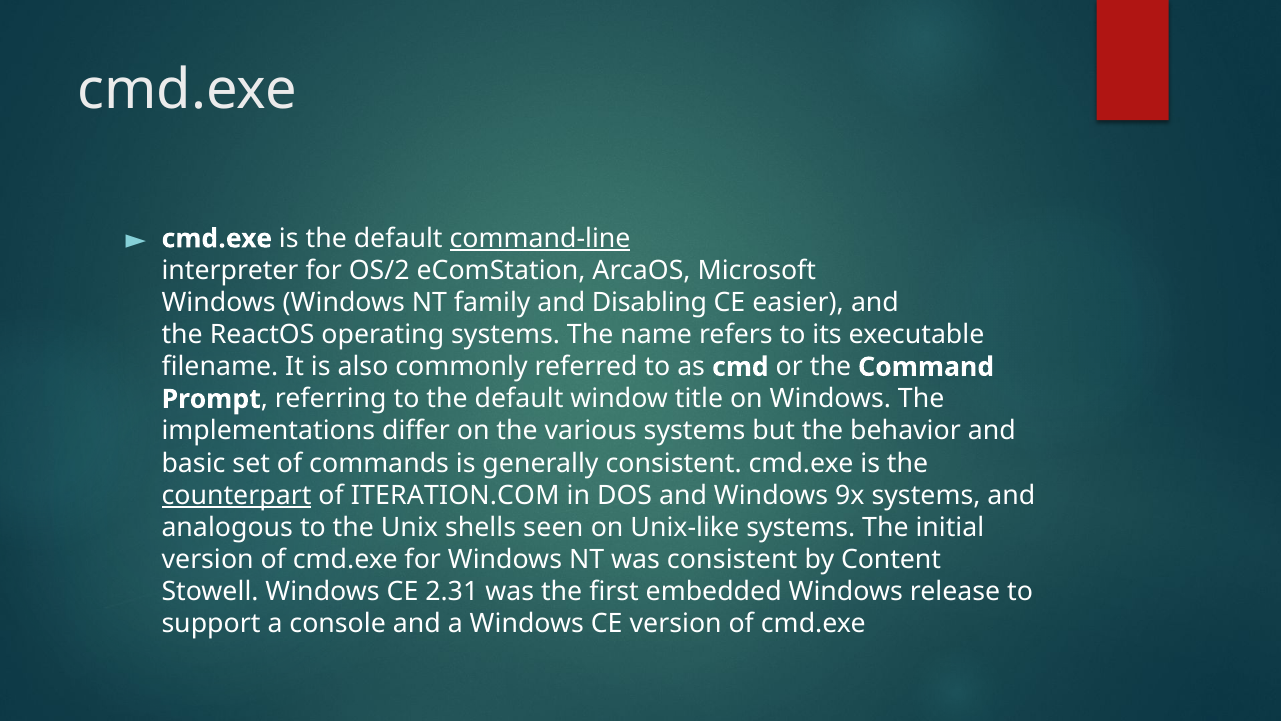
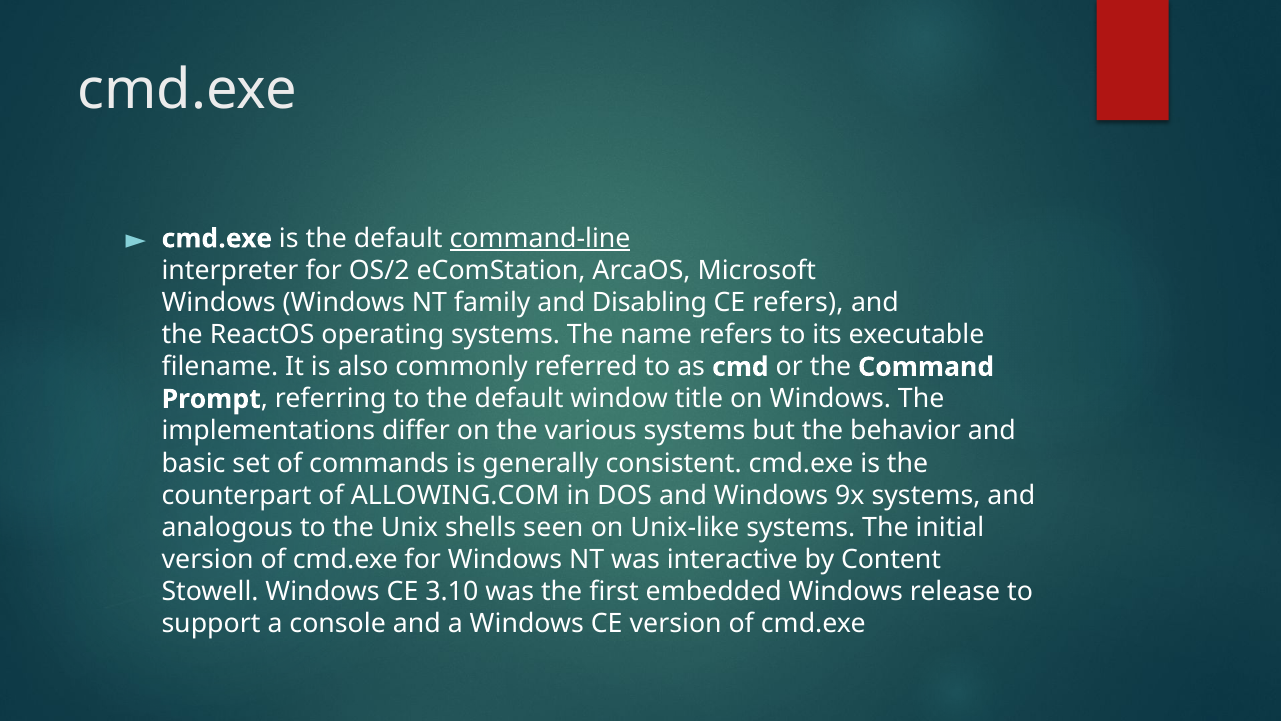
CE easier: easier -> refers (798, 303)
counterpart underline: present -> none (237, 495)
ITERATION.COM: ITERATION.COM -> ALLOWING.COM (455, 495)
was consistent: consistent -> interactive (732, 559)
2.31: 2.31 -> 3.10 (452, 591)
